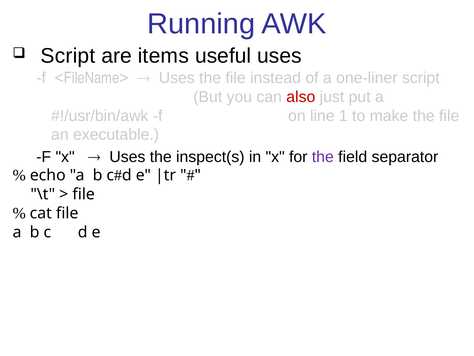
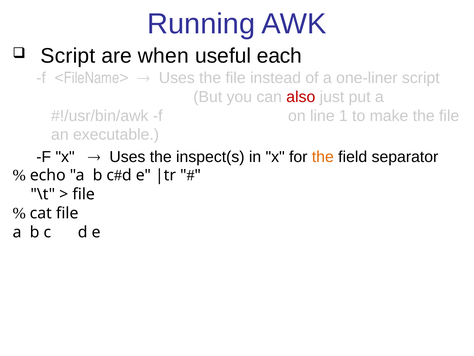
items: items -> when (163, 56)
useful uses: uses -> each (279, 56)
the colour: purple -> orange (323, 157)
